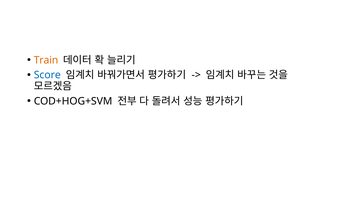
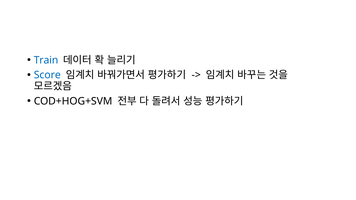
Train colour: orange -> blue (46, 60)
